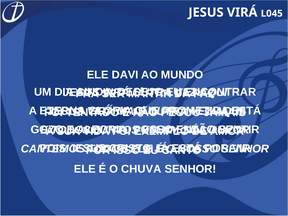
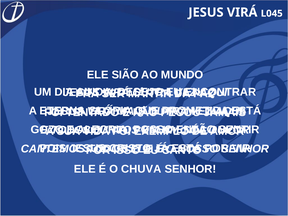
DAVI: DAVI -> SIÃO (125, 75)
